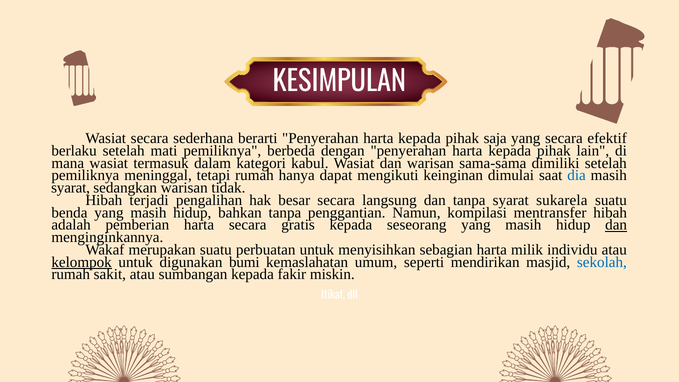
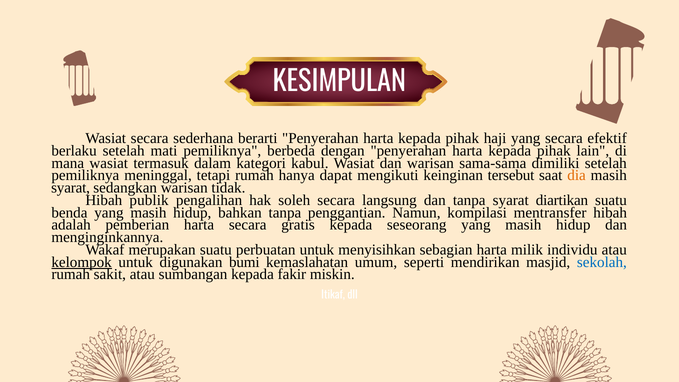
saja: saja -> haji (495, 138)
dimulai: dimulai -> tersebut (511, 175)
dia colour: blue -> orange (577, 175)
terjadi: terjadi -> publik (149, 200)
besar: besar -> soleh (294, 200)
sukarela: sukarela -> diartikan (562, 200)
dan underline: present -> none (616, 225)
